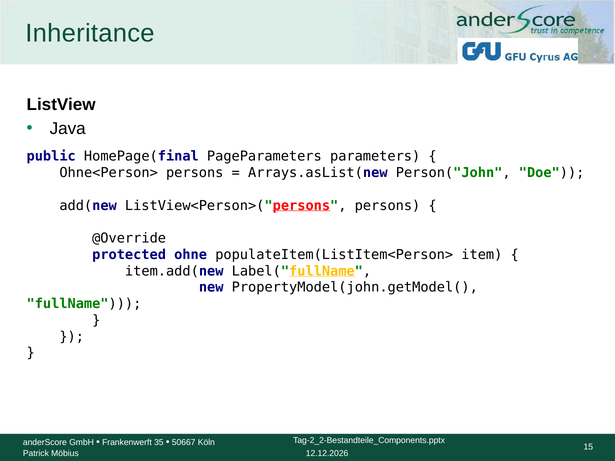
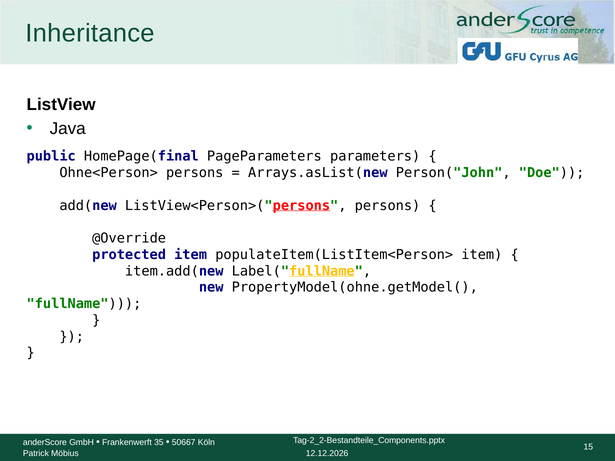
protected ohne: ohne -> item (191, 255)
PropertyModel(john.getModel(: PropertyModel(john.getModel( -> PropertyModel(ohne.getModel( (355, 288)
